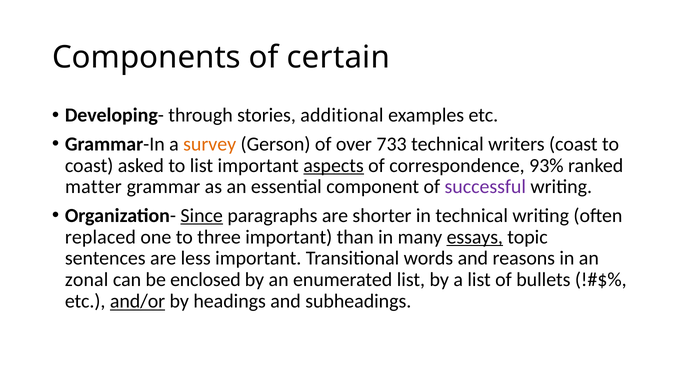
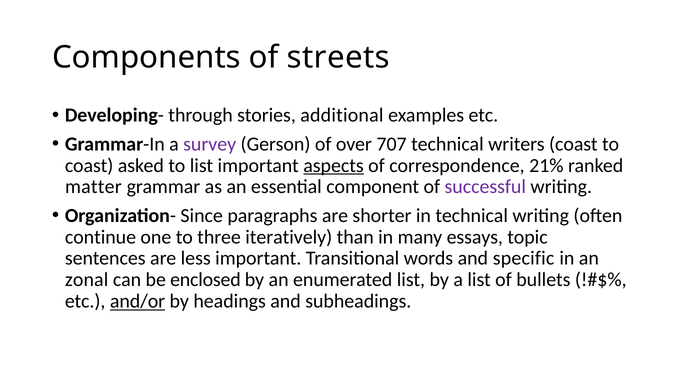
certain: certain -> streets (338, 57)
survey colour: orange -> purple (210, 144)
733: 733 -> 707 (392, 144)
93%: 93% -> 21% (546, 166)
Since underline: present -> none (202, 216)
replaced: replaced -> continue (100, 237)
three important: important -> iteratively (289, 237)
essays underline: present -> none (475, 237)
reasons: reasons -> specific (524, 259)
